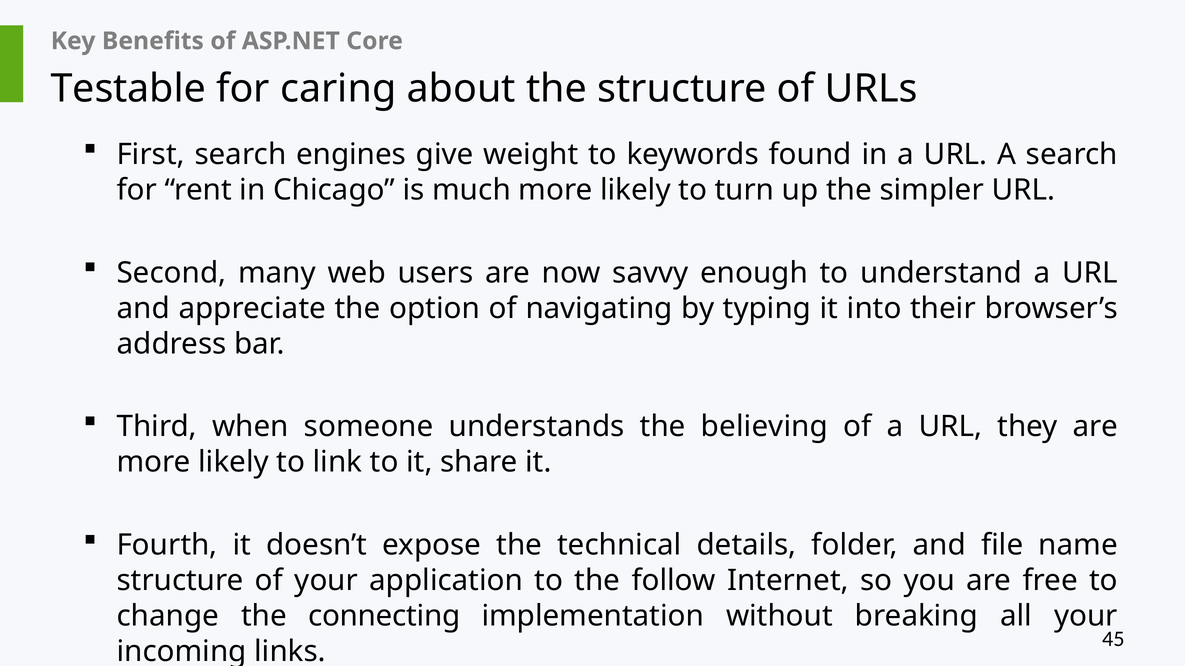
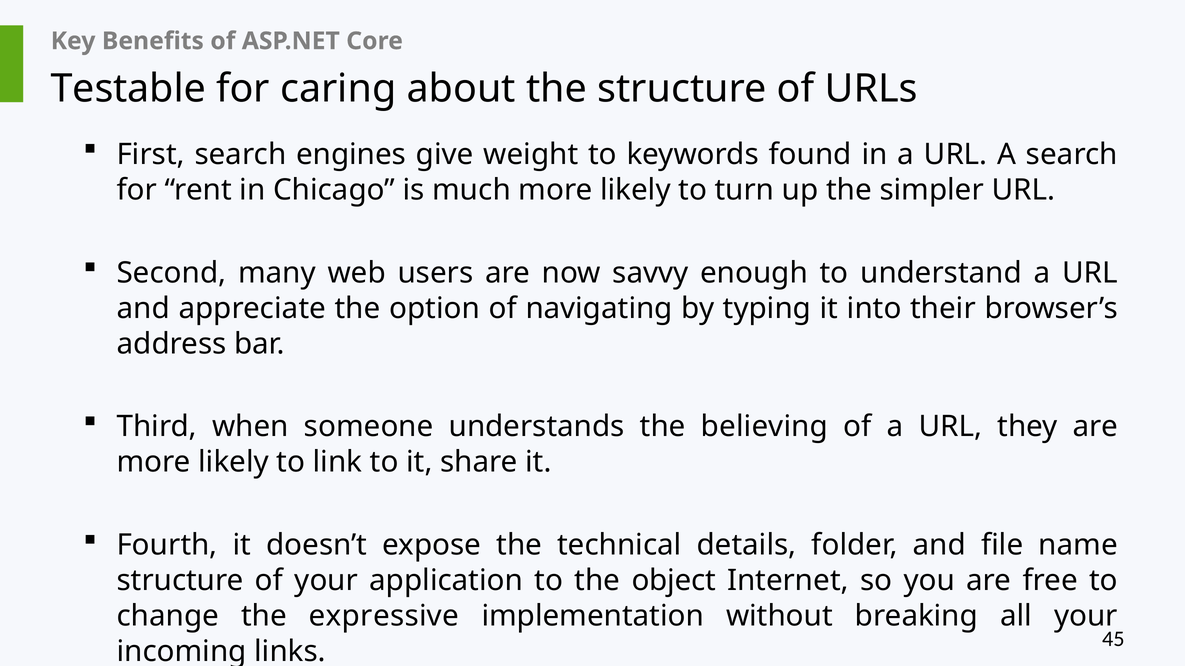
follow: follow -> object (674, 581)
connecting: connecting -> expressive (384, 617)
